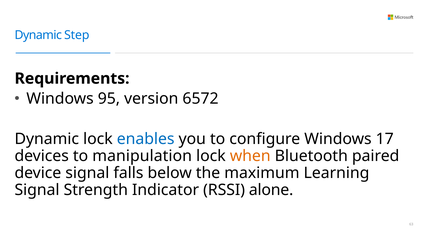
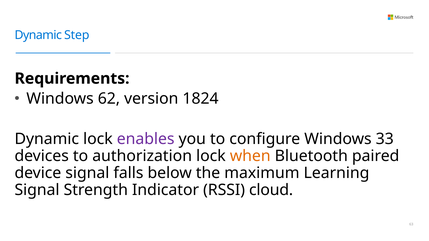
95: 95 -> 62 (109, 99)
6572: 6572 -> 1824 (201, 99)
enables colour: blue -> purple (146, 139)
17: 17 -> 33 (385, 139)
manipulation: manipulation -> authorization (142, 156)
alone: alone -> cloud (271, 190)
